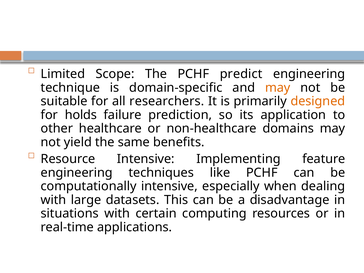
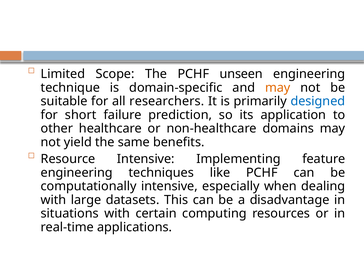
predict: predict -> unseen (241, 74)
designed colour: orange -> blue (318, 101)
holds: holds -> short (81, 115)
